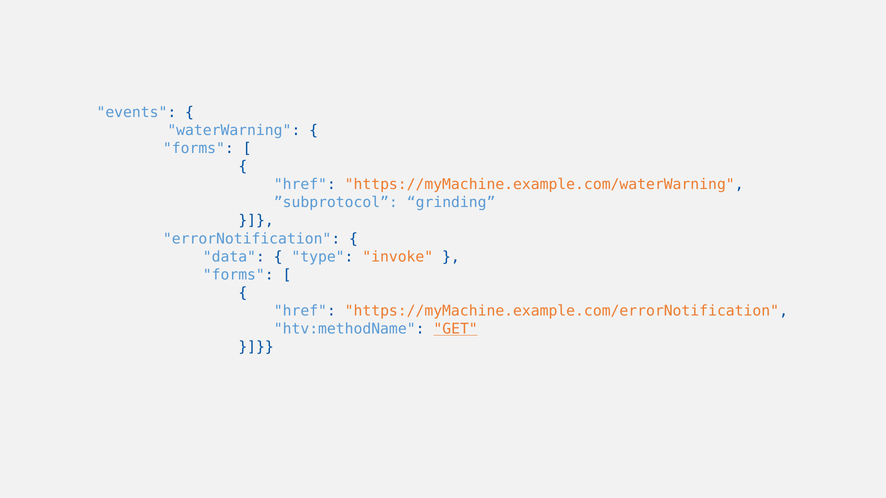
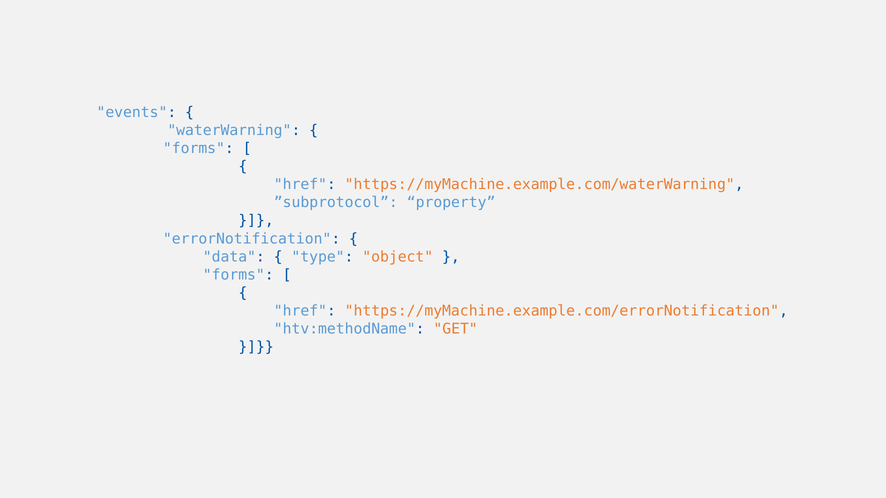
grinding: grinding -> property (451, 203)
invoke: invoke -> object (398, 257)
GET underline: present -> none (456, 329)
